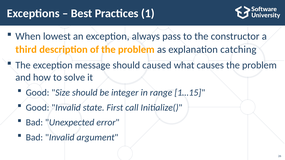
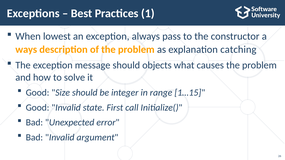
third: third -> ways (26, 50)
caused: caused -> objects (157, 65)
